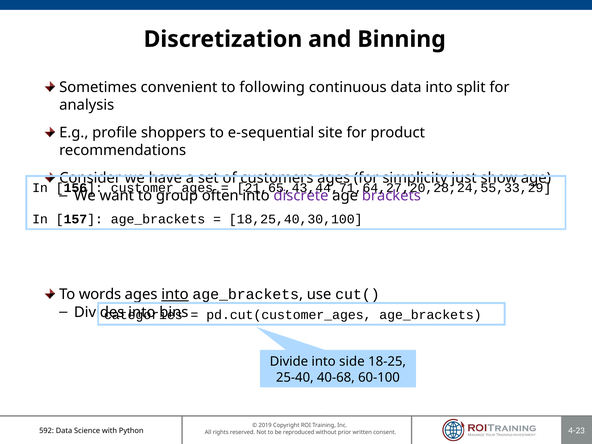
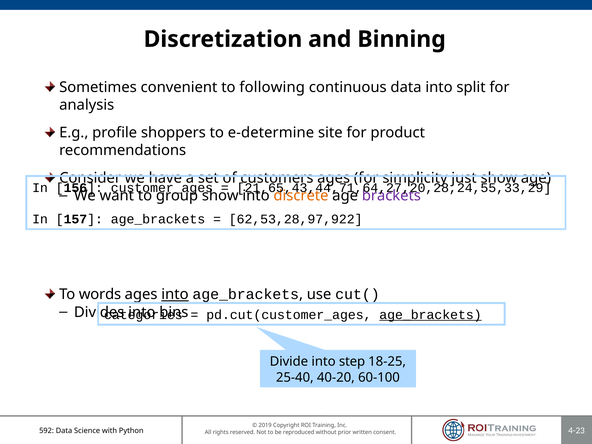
e-sequential: e-sequential -> e-determine (271, 133)
group often: often -> show (220, 196)
discrete colour: purple -> orange (301, 196)
18,25,40,30,100: 18,25,40,30,100 -> 62,53,28,97,922 (296, 219)
age_brackets underline: none -> present (430, 315)
side: side -> step (352, 362)
40-68: 40-68 -> 40-20 (336, 377)
